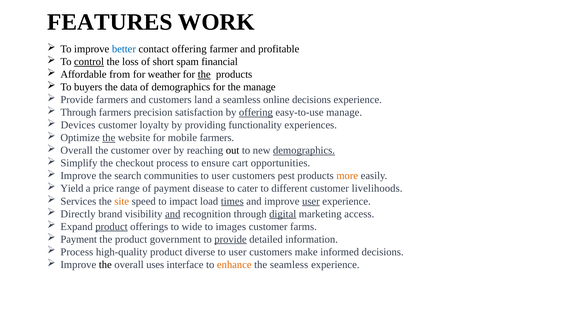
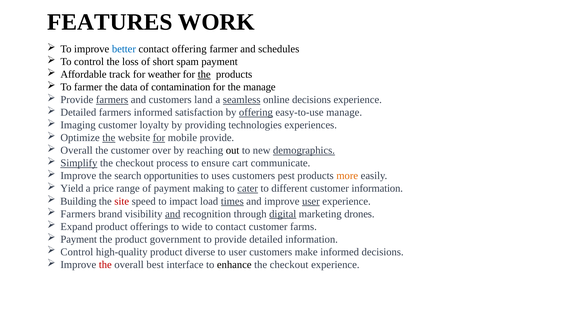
profitable: profitable -> schedules (279, 49)
control underline: present -> none (89, 62)
spam financial: financial -> payment (220, 62)
from: from -> track (120, 74)
To buyers: buyers -> farmer (88, 87)
of demographics: demographics -> contamination (181, 87)
farmers underline: none -> present (112, 100)
seamless underline: none -> present (242, 100)
Through: Through -> Detailed (78, 113)
farmers precision: precision -> informed (153, 113)
Devices: Devices -> Imaging (78, 125)
functionality: functionality -> technologies (255, 125)
for underline: none -> present (159, 138)
mobile farmers: farmers -> provide (217, 138)
Simplify underline: none -> present (79, 163)
opportunities: opportunities -> communicate (281, 163)
communities: communities -> opportunities (171, 176)
user: user -> uses (221, 176)
disease: disease -> making (208, 189)
cater underline: none -> present (248, 189)
customer livelihoods: livelihoods -> information (377, 189)
Services: Services -> Building (78, 201)
site colour: orange -> red (122, 201)
Directly: Directly -> Farmers (78, 214)
access: access -> drones (359, 214)
product underline: present -> none (111, 227)
to images: images -> contact (231, 227)
provide underline: present -> none (231, 239)
Process: Process -> Control (77, 252)
the colour: black -> red (105, 265)
uses: uses -> best (155, 265)
enhance colour: orange -> black (234, 265)
seamless: seamless -> checkout (289, 265)
